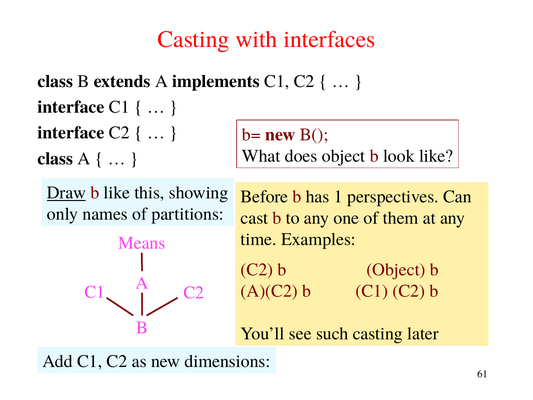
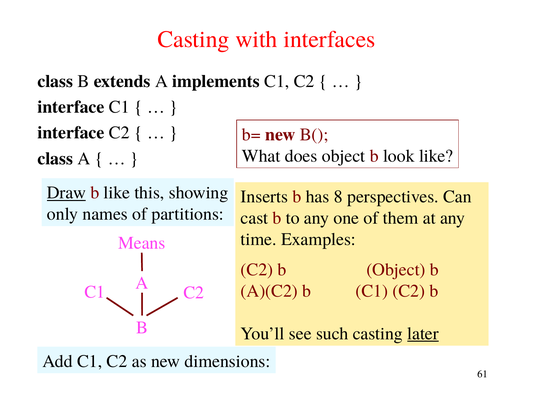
Before: Before -> Inserts (264, 197)
1: 1 -> 8 (338, 197)
later underline: none -> present (423, 333)
